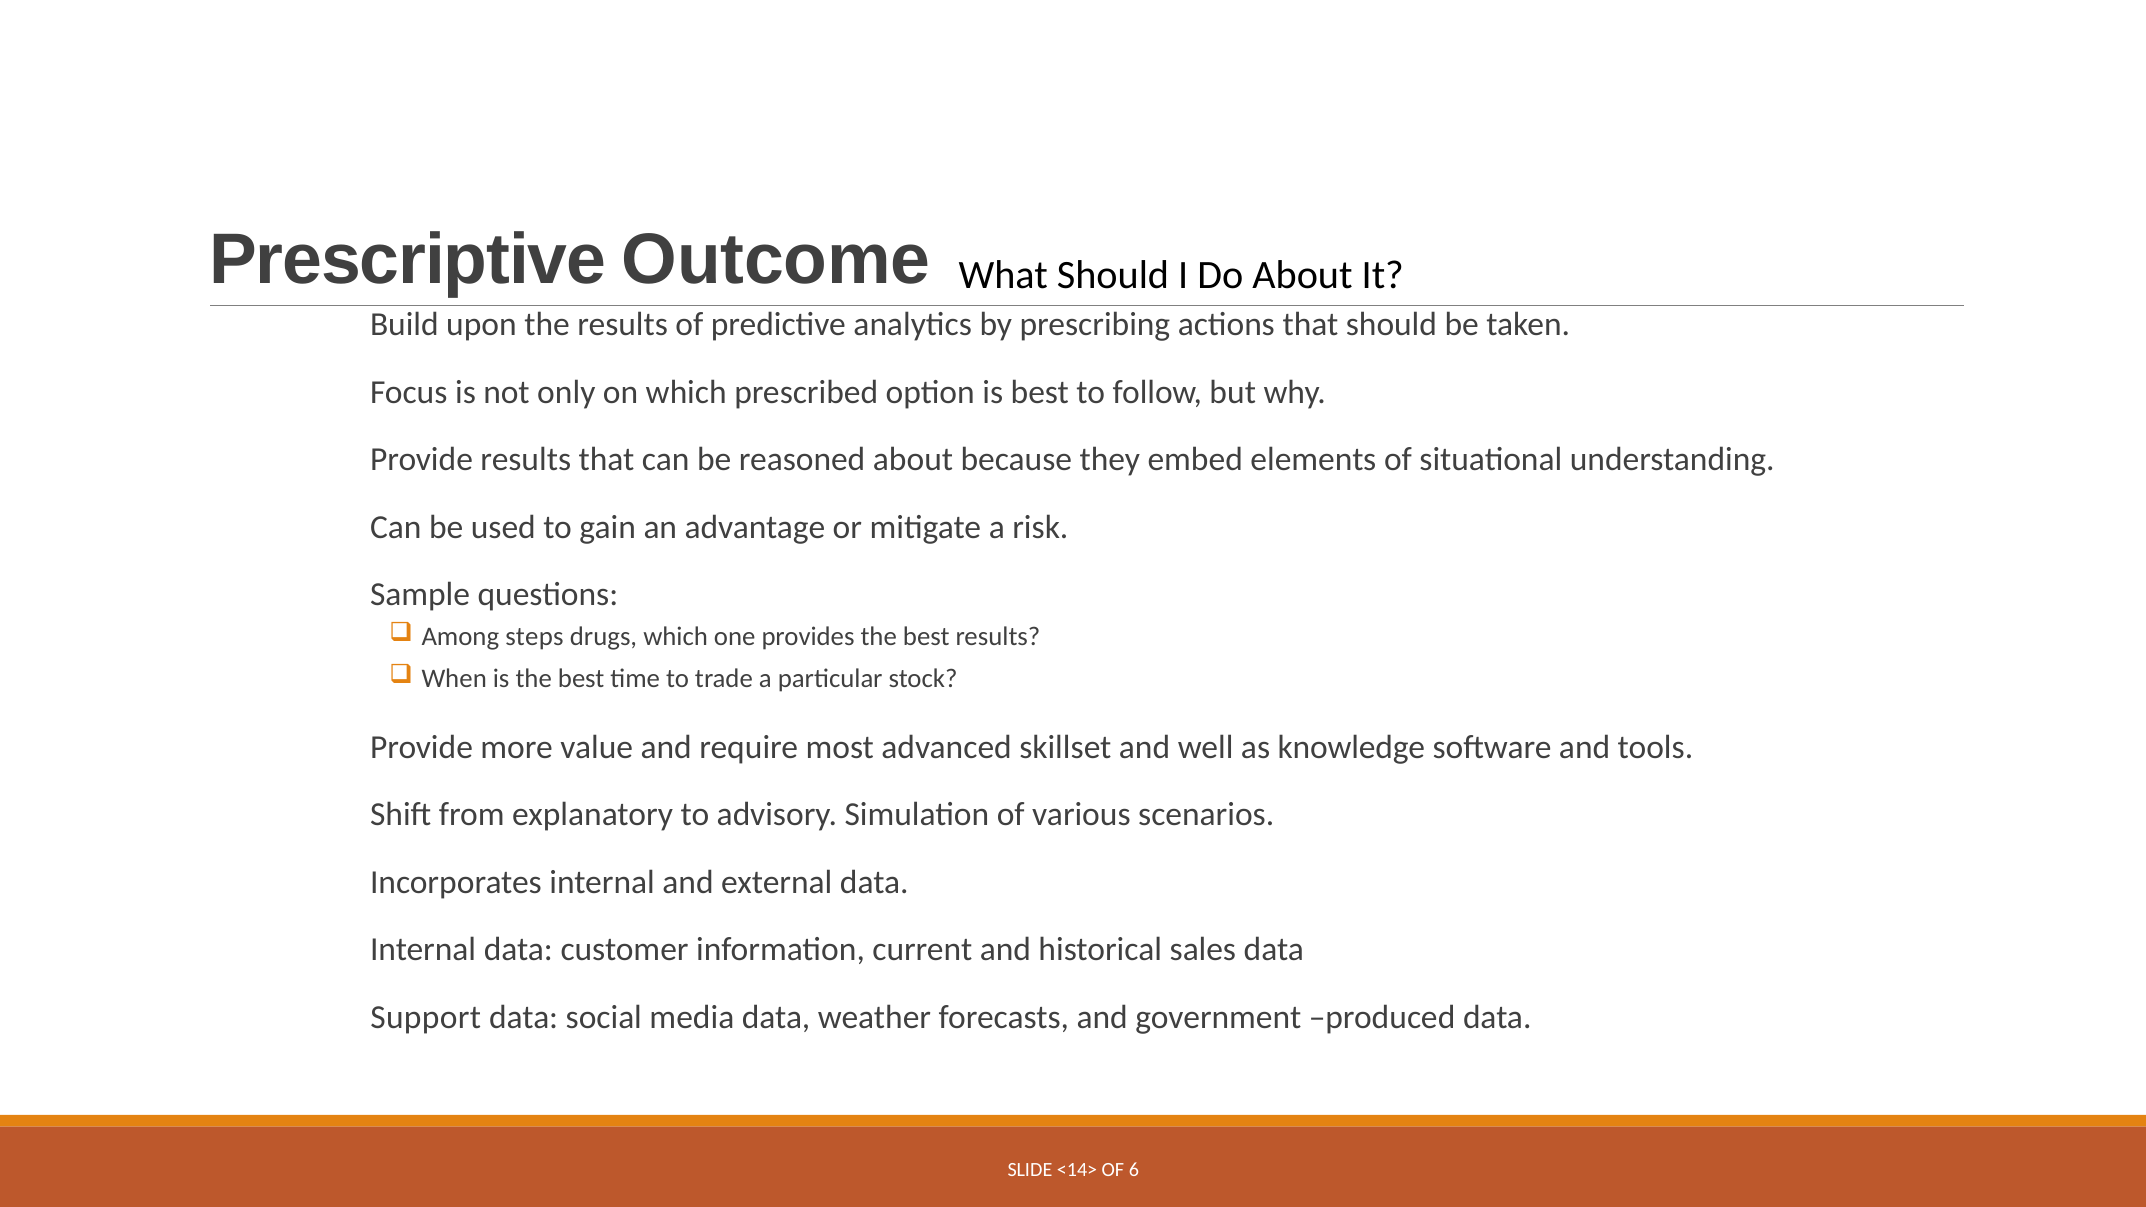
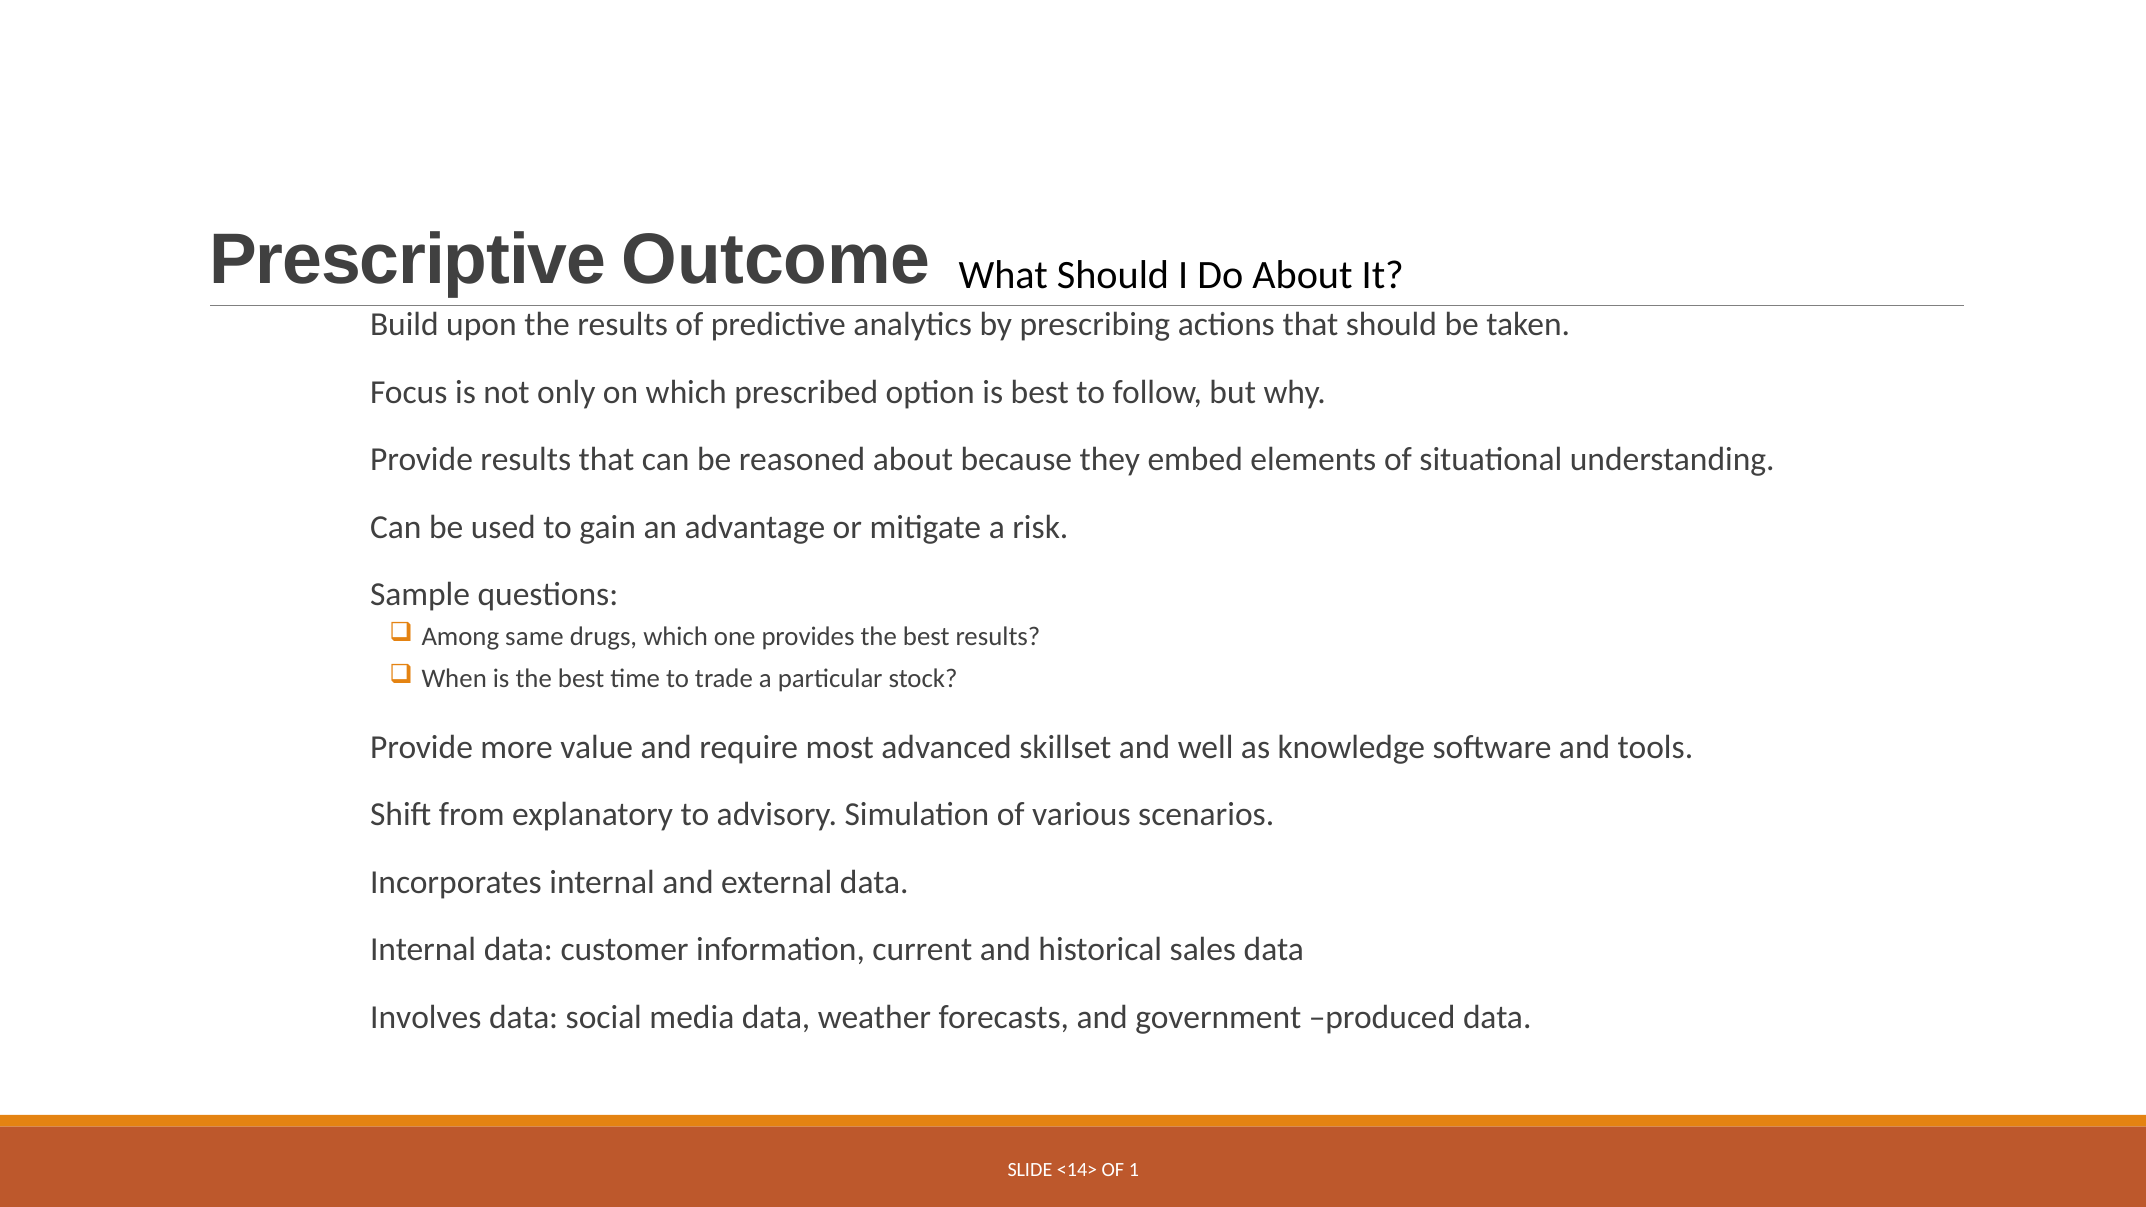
steps: steps -> same (534, 637)
Support: Support -> Involves (426, 1017)
6: 6 -> 1 (1134, 1170)
